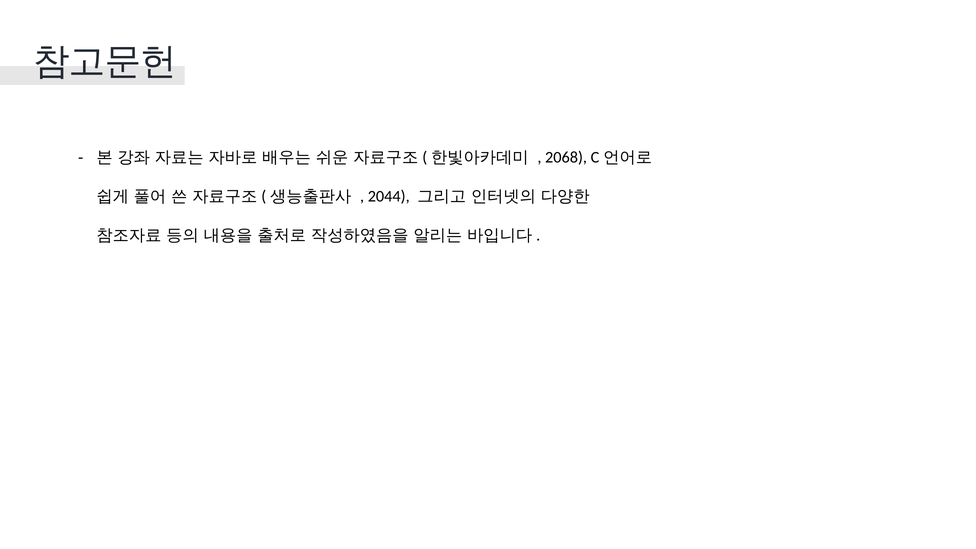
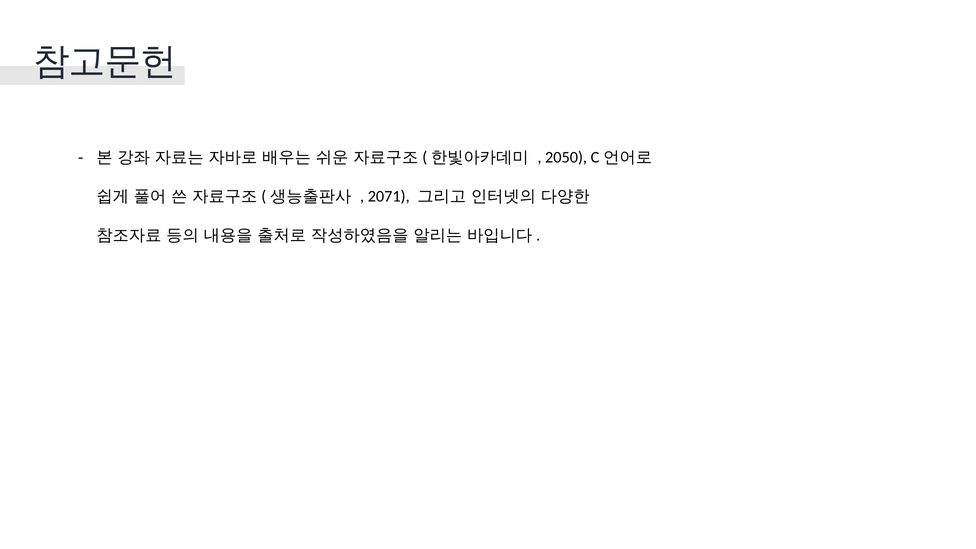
2068: 2068 -> 2050 (566, 157)
2044: 2044 -> 2071 (389, 196)
